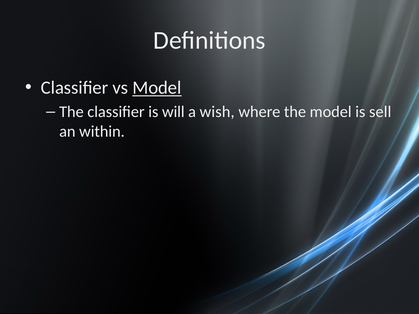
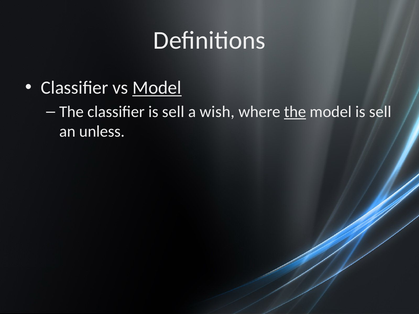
classifier is will: will -> sell (173, 112)
the underline: none -> present (295, 112)
within: within -> unless (102, 132)
